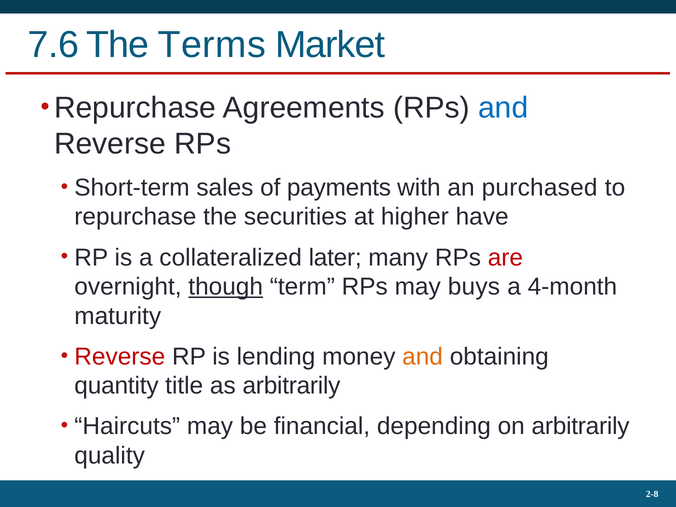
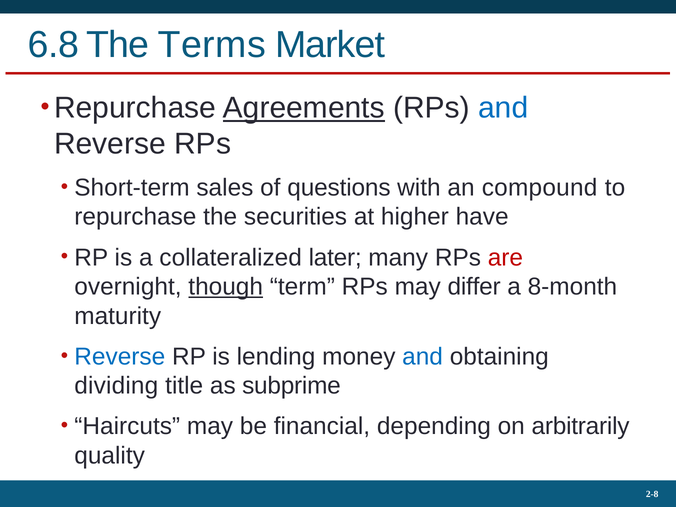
7.6: 7.6 -> 6.8 (53, 45)
Agreements underline: none -> present (304, 108)
payments: payments -> questions (339, 188)
purchased: purchased -> compound (540, 188)
buys: buys -> differ (474, 287)
4-month: 4-month -> 8-month (572, 287)
Reverse colour: red -> blue (120, 357)
and colour: orange -> blue (423, 357)
quantity: quantity -> dividing (116, 386)
as arbitrarily: arbitrarily -> subprime (291, 386)
